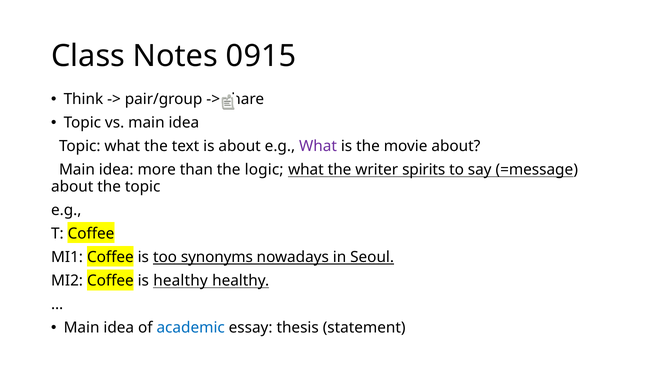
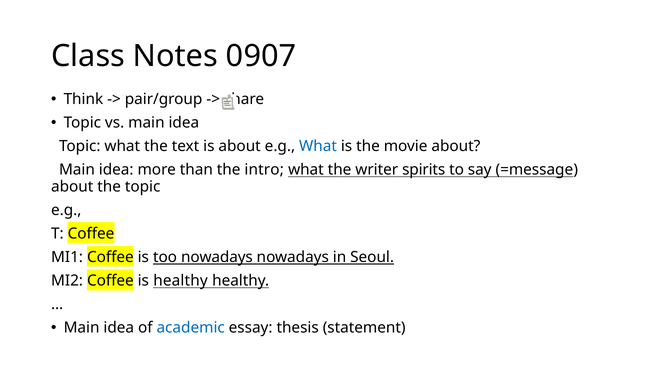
0915: 0915 -> 0907 (261, 56)
What colour: purple -> blue (318, 146)
logic: logic -> intro (264, 170)
too synonyms: synonyms -> nowadays (217, 257)
